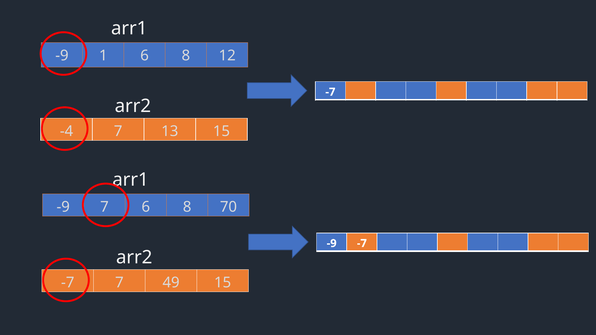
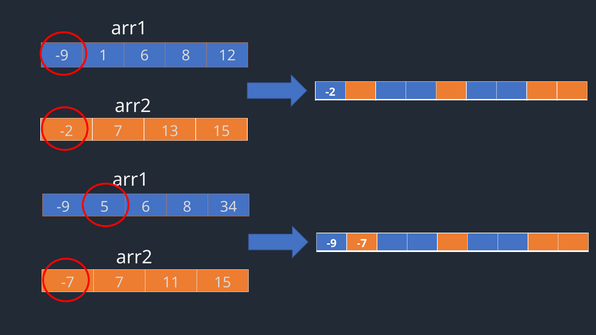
-7: -7 -> -2 (330, 92)
-4: -4 -> -2 (66, 131)
-9 7: 7 -> 5 (105, 207)
70: 70 -> 34 (228, 207)
49: 49 -> 11 (171, 283)
